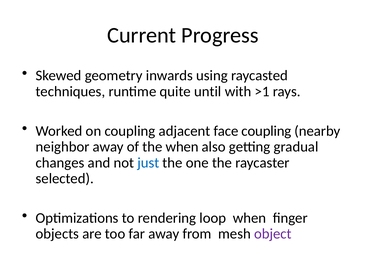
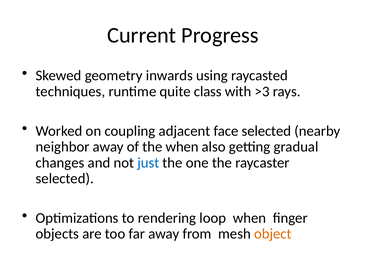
until: until -> class (208, 92)
>1: >1 -> >3 (262, 92)
face coupling: coupling -> selected (266, 131)
object colour: purple -> orange (273, 234)
